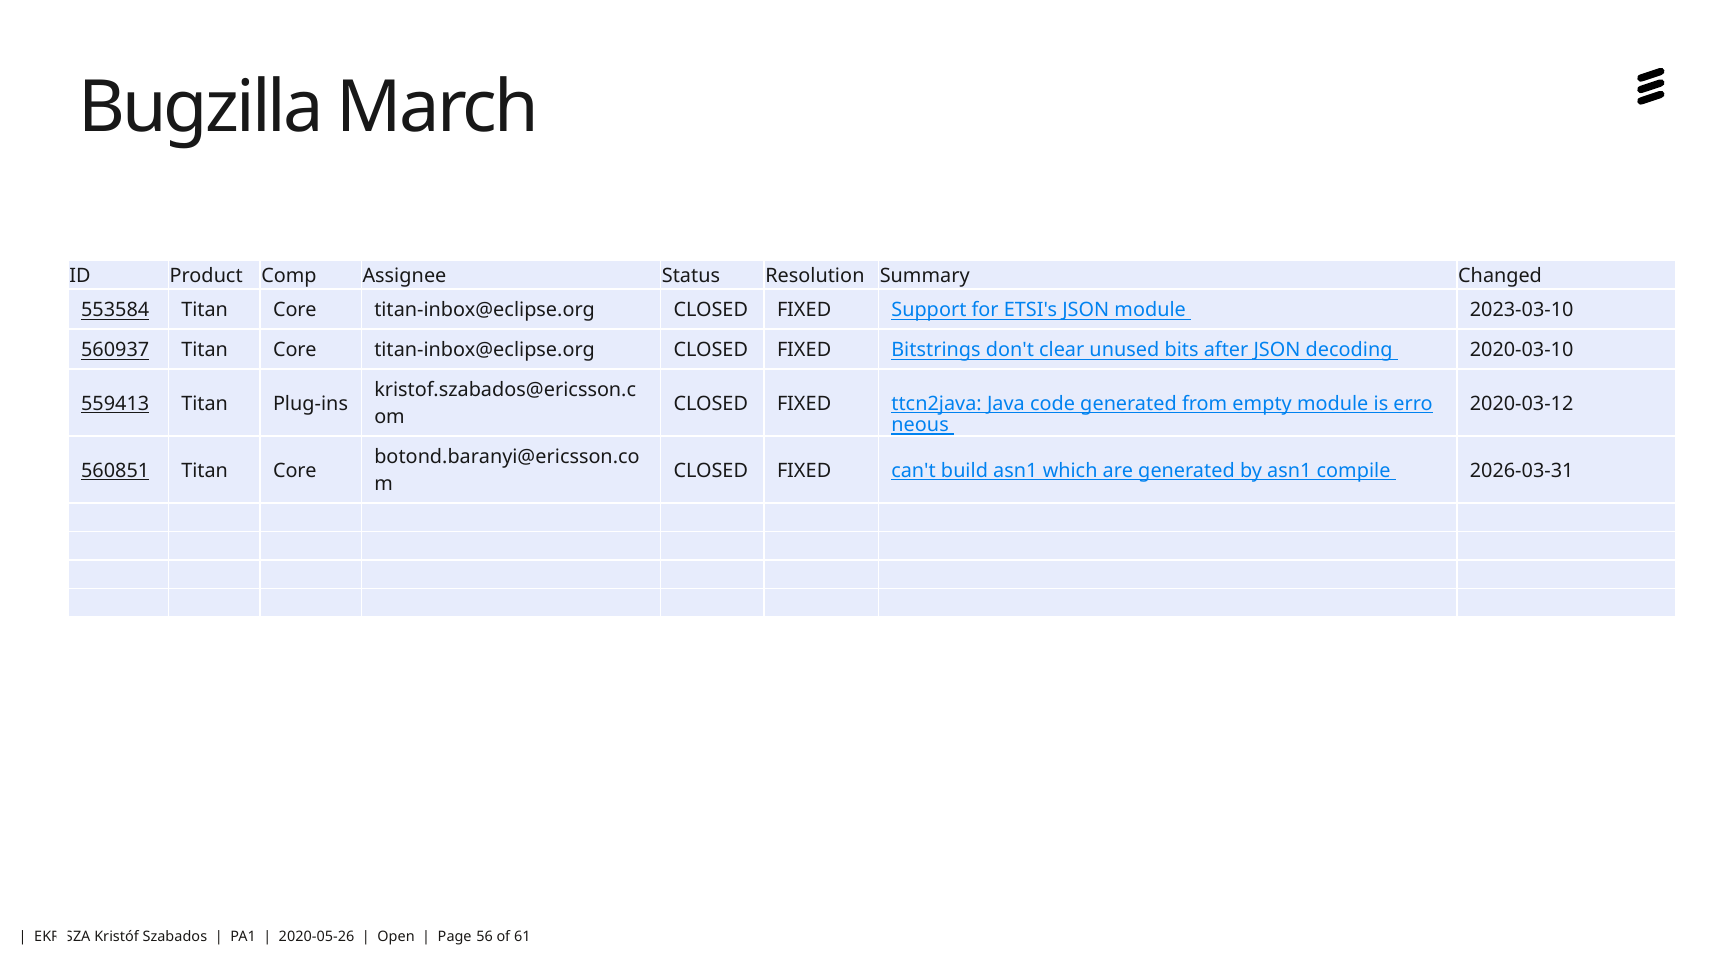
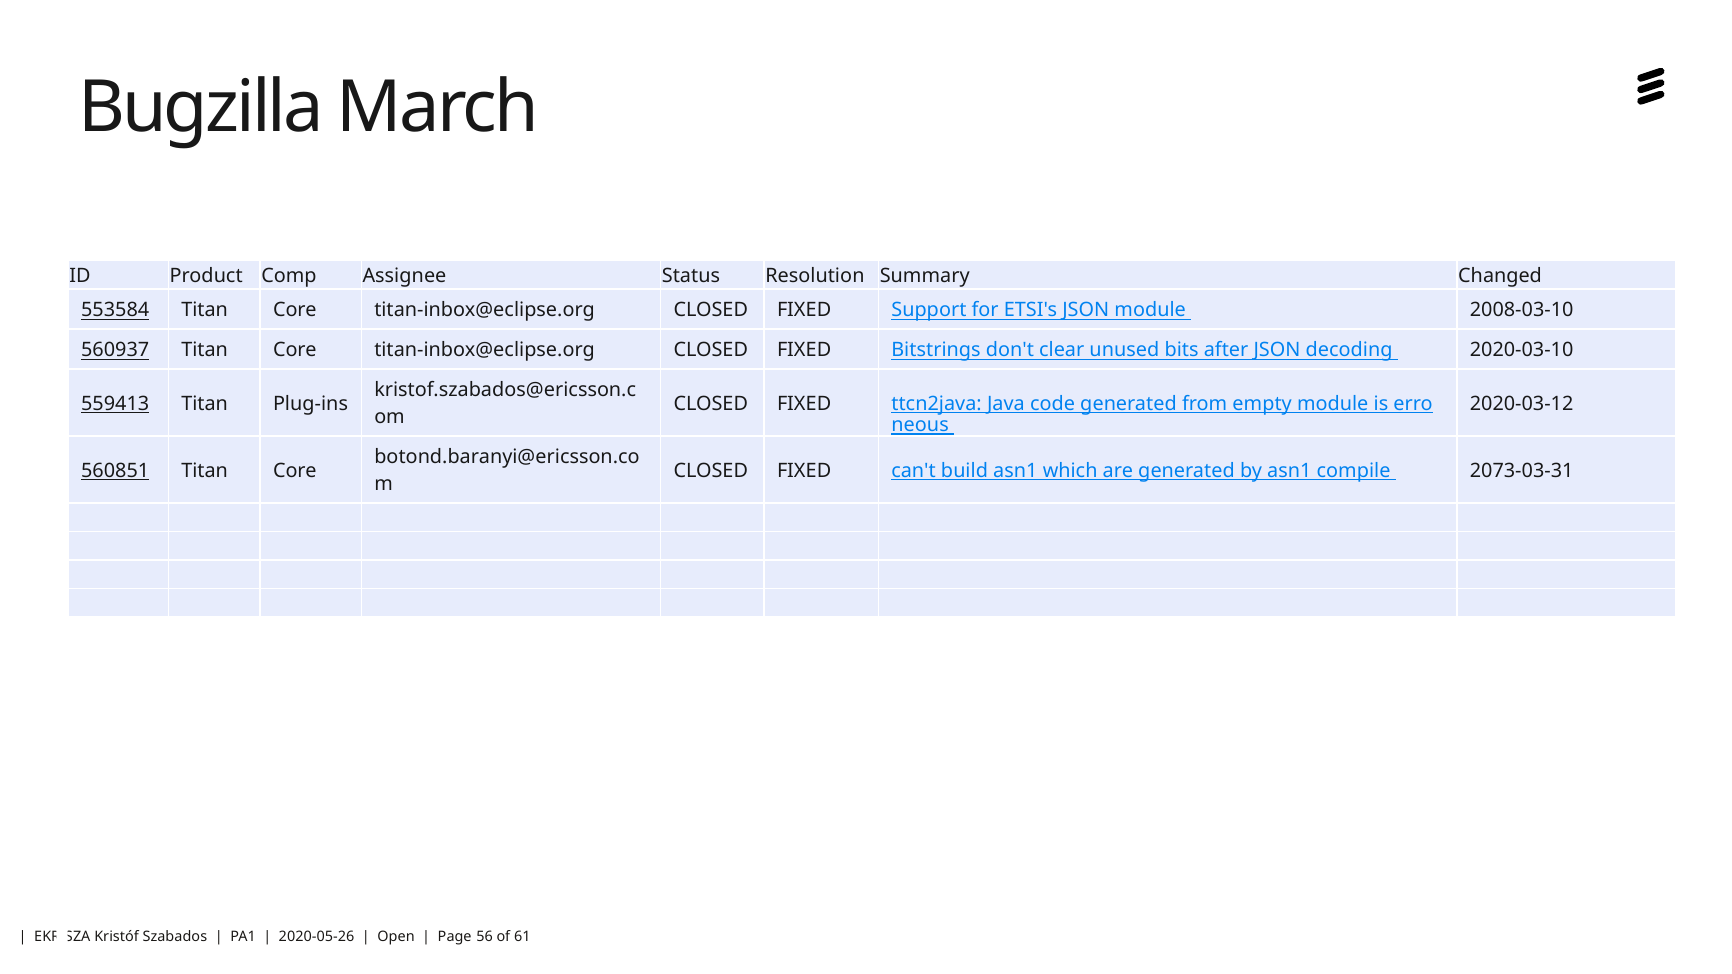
2023-03-10: 2023-03-10 -> 2008-03-10 (1522, 310)
2026-03-31: 2026-03-31 -> 2073-03-31 (1522, 471)
